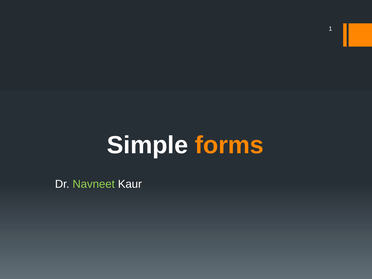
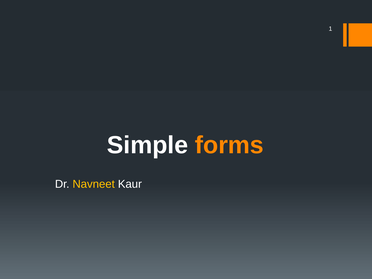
Navneet colour: light green -> yellow (94, 184)
